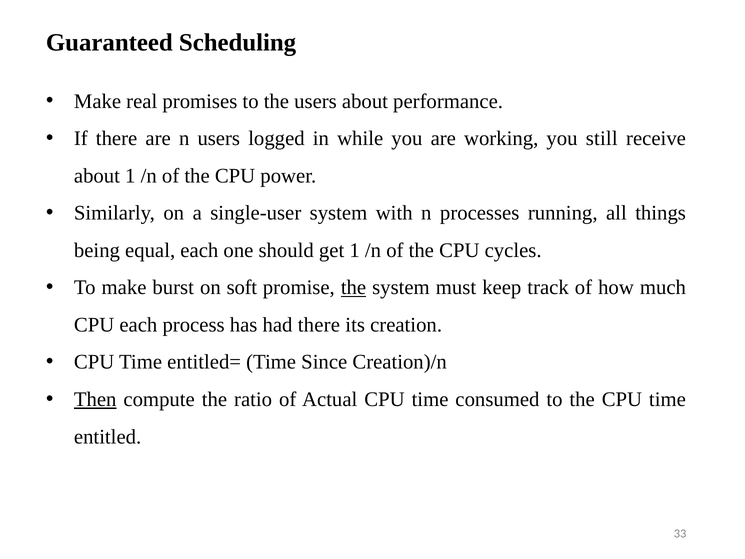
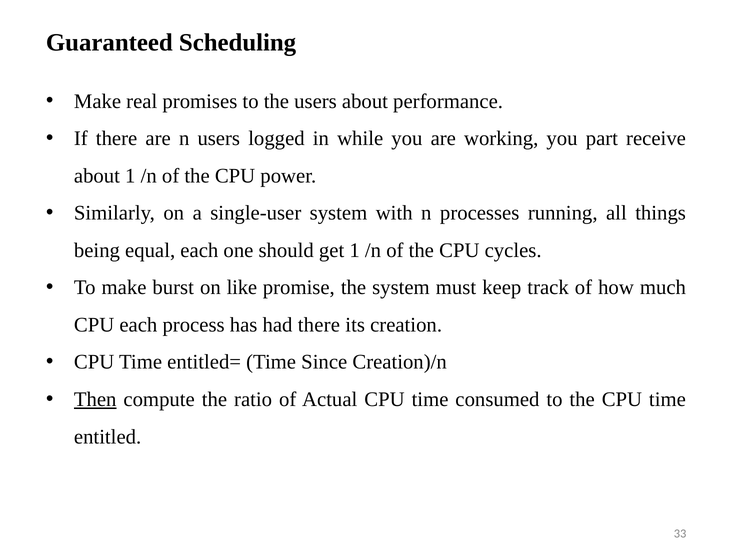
still: still -> part (602, 139)
soft: soft -> like (242, 288)
the underline: present -> none (354, 288)
